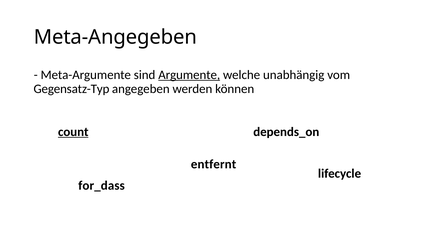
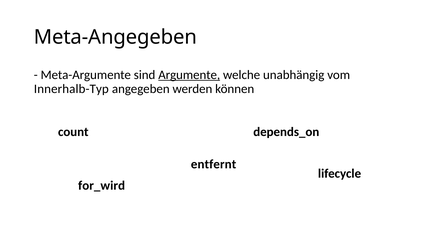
Gegensatz-Typ: Gegensatz-Typ -> Innerhalb-Typ (71, 89)
count underline: present -> none (73, 132)
for_dass: for_dass -> for_wird (102, 186)
